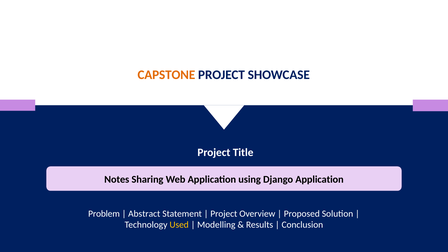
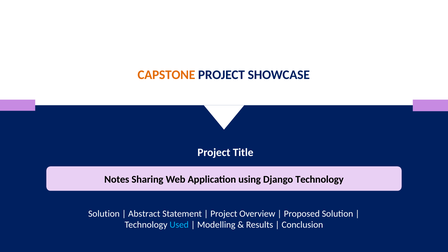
Django Application: Application -> Technology (319, 179)
Problem: Problem -> Solution (104, 214)
Used colour: yellow -> light blue (179, 225)
